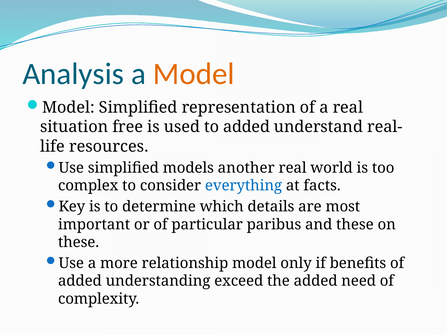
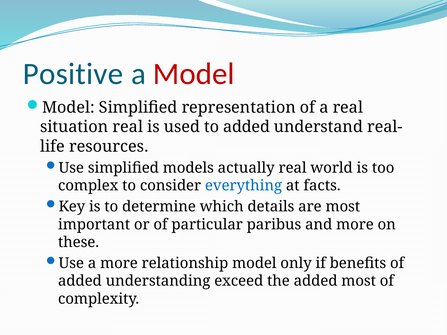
Analysis: Analysis -> Positive (73, 74)
Model colour: orange -> red (194, 74)
situation free: free -> real (128, 127)
another: another -> actually (246, 168)
and these: these -> more (355, 225)
added need: need -> most (359, 281)
